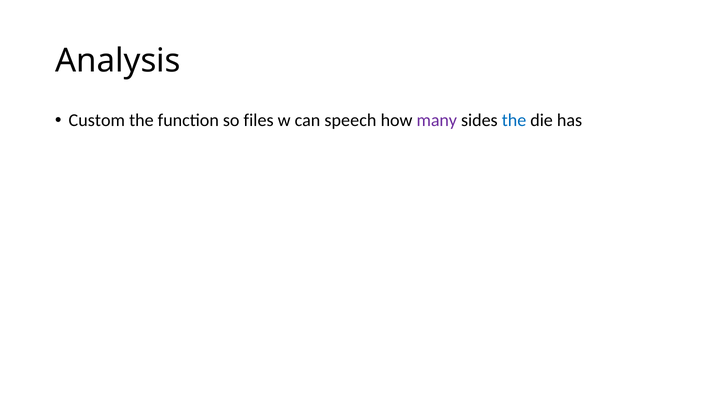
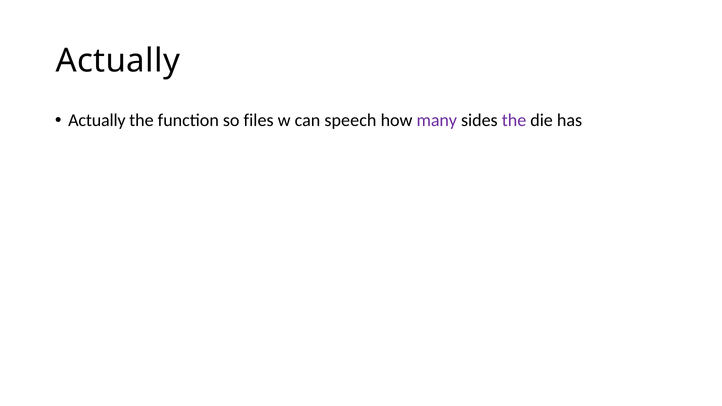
Analysis: Analysis -> Actually (118, 61)
Custom: Custom -> Actually (97, 120)
the colour: blue -> purple (514, 120)
